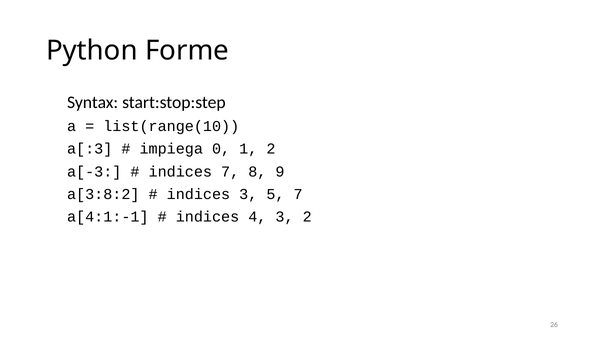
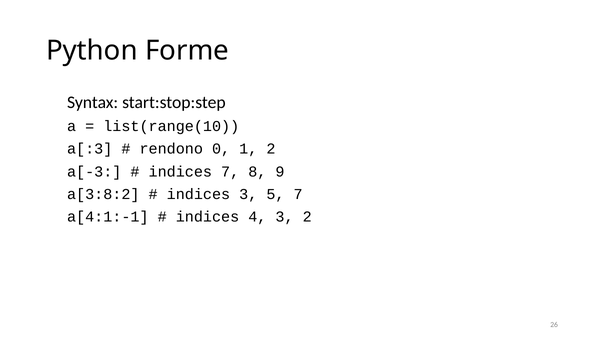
impiega: impiega -> rendono (171, 149)
